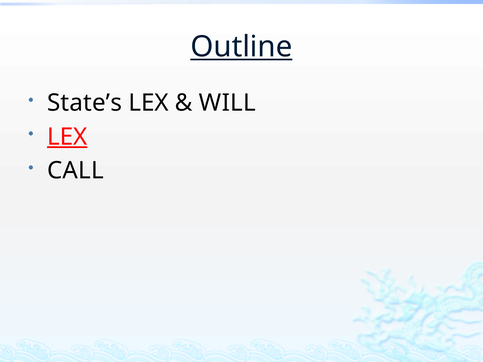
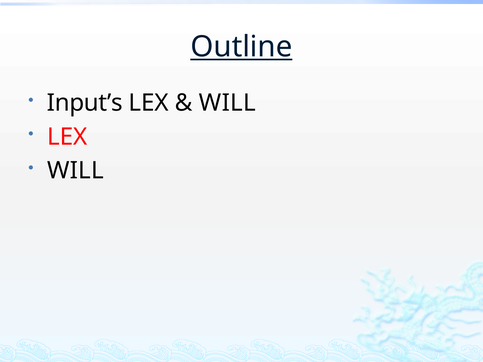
State’s: State’s -> Input’s (85, 103)
LEX underline: present -> none (67, 137)
CALL: CALL -> WILL (75, 171)
